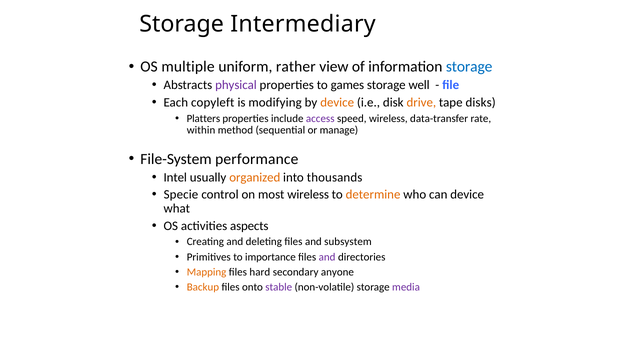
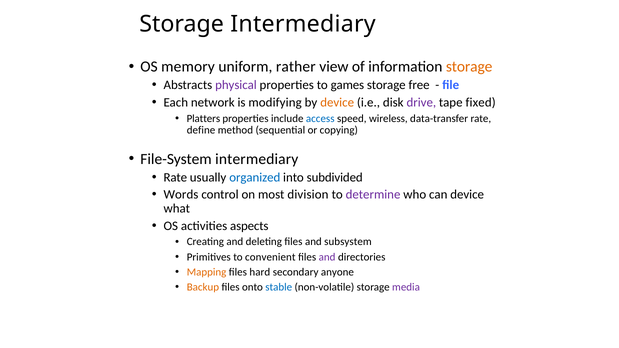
multiple: multiple -> memory (188, 67)
storage colour: blue -> orange (469, 67)
well: well -> free (419, 85)
copyleft: copyleft -> network (213, 102)
drive colour: orange -> purple (421, 102)
disks: disks -> fixed (481, 102)
access colour: purple -> blue (320, 118)
within: within -> define (201, 130)
manage: manage -> copying (339, 130)
File-System performance: performance -> intermediary (257, 159)
Intel: Intel -> Rate (175, 178)
organized colour: orange -> blue (255, 178)
thousands: thousands -> subdivided (335, 178)
Specie: Specie -> Words (181, 195)
most wireless: wireless -> division (308, 195)
determine colour: orange -> purple (373, 195)
importance: importance -> convenient (270, 257)
stable colour: purple -> blue (279, 287)
